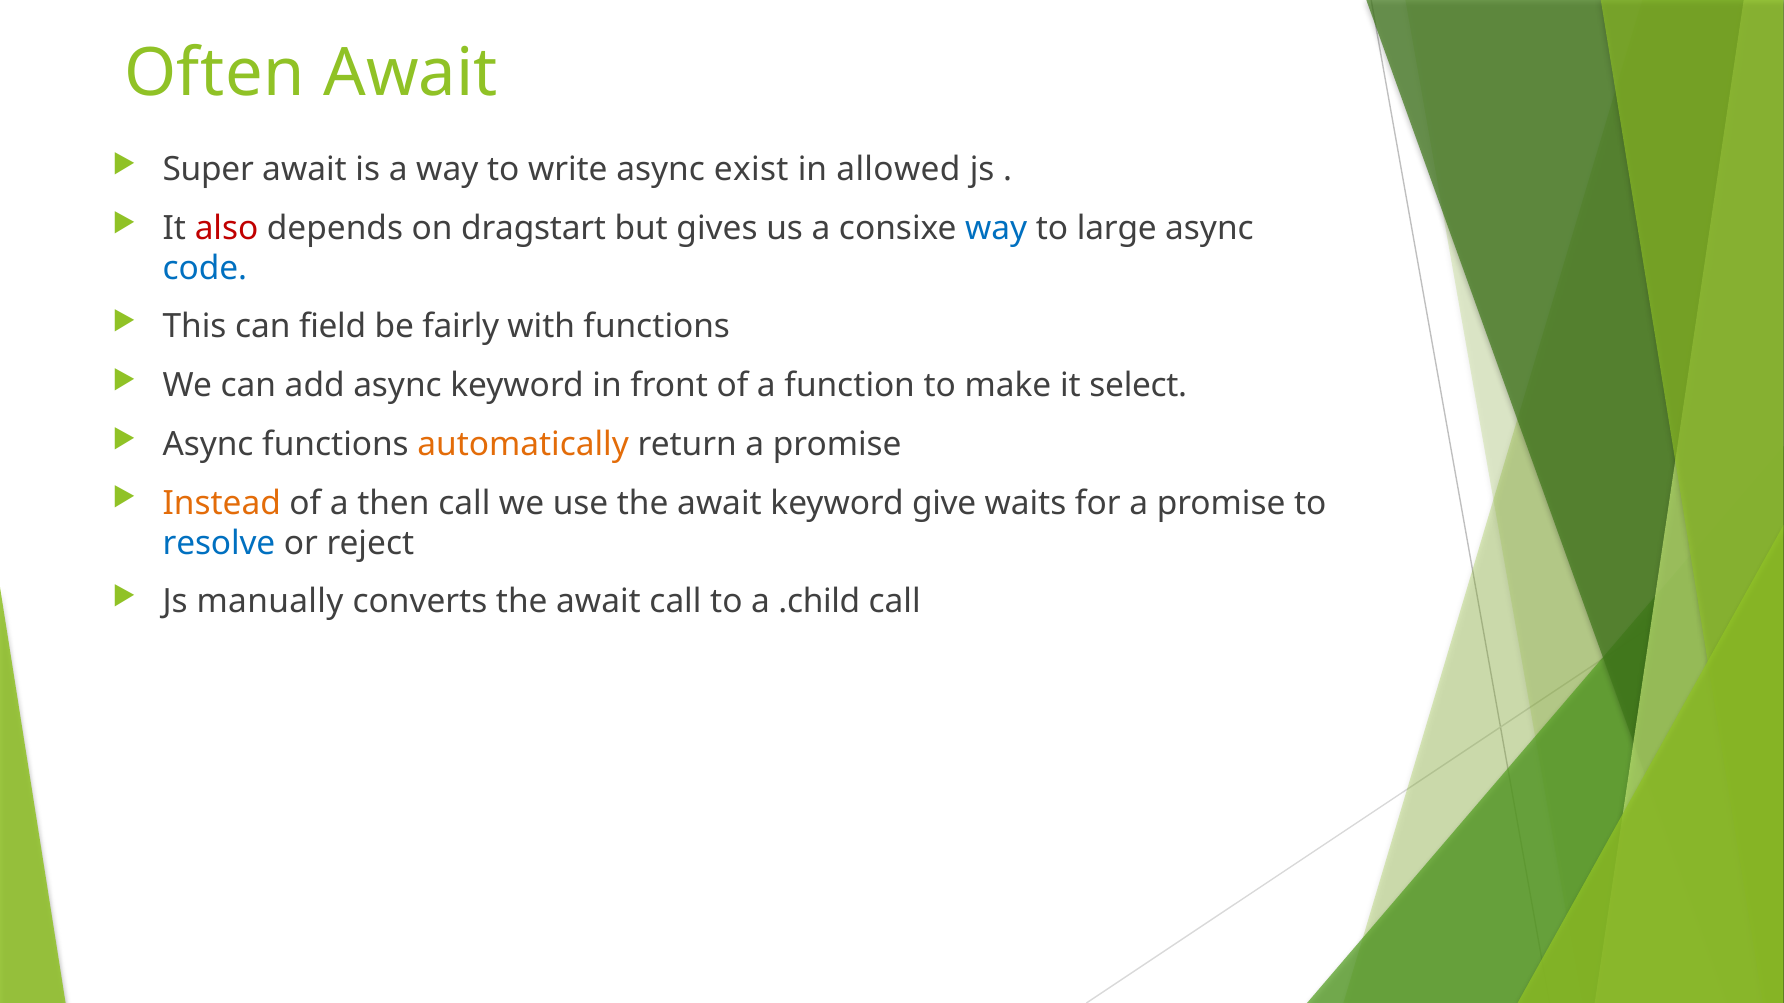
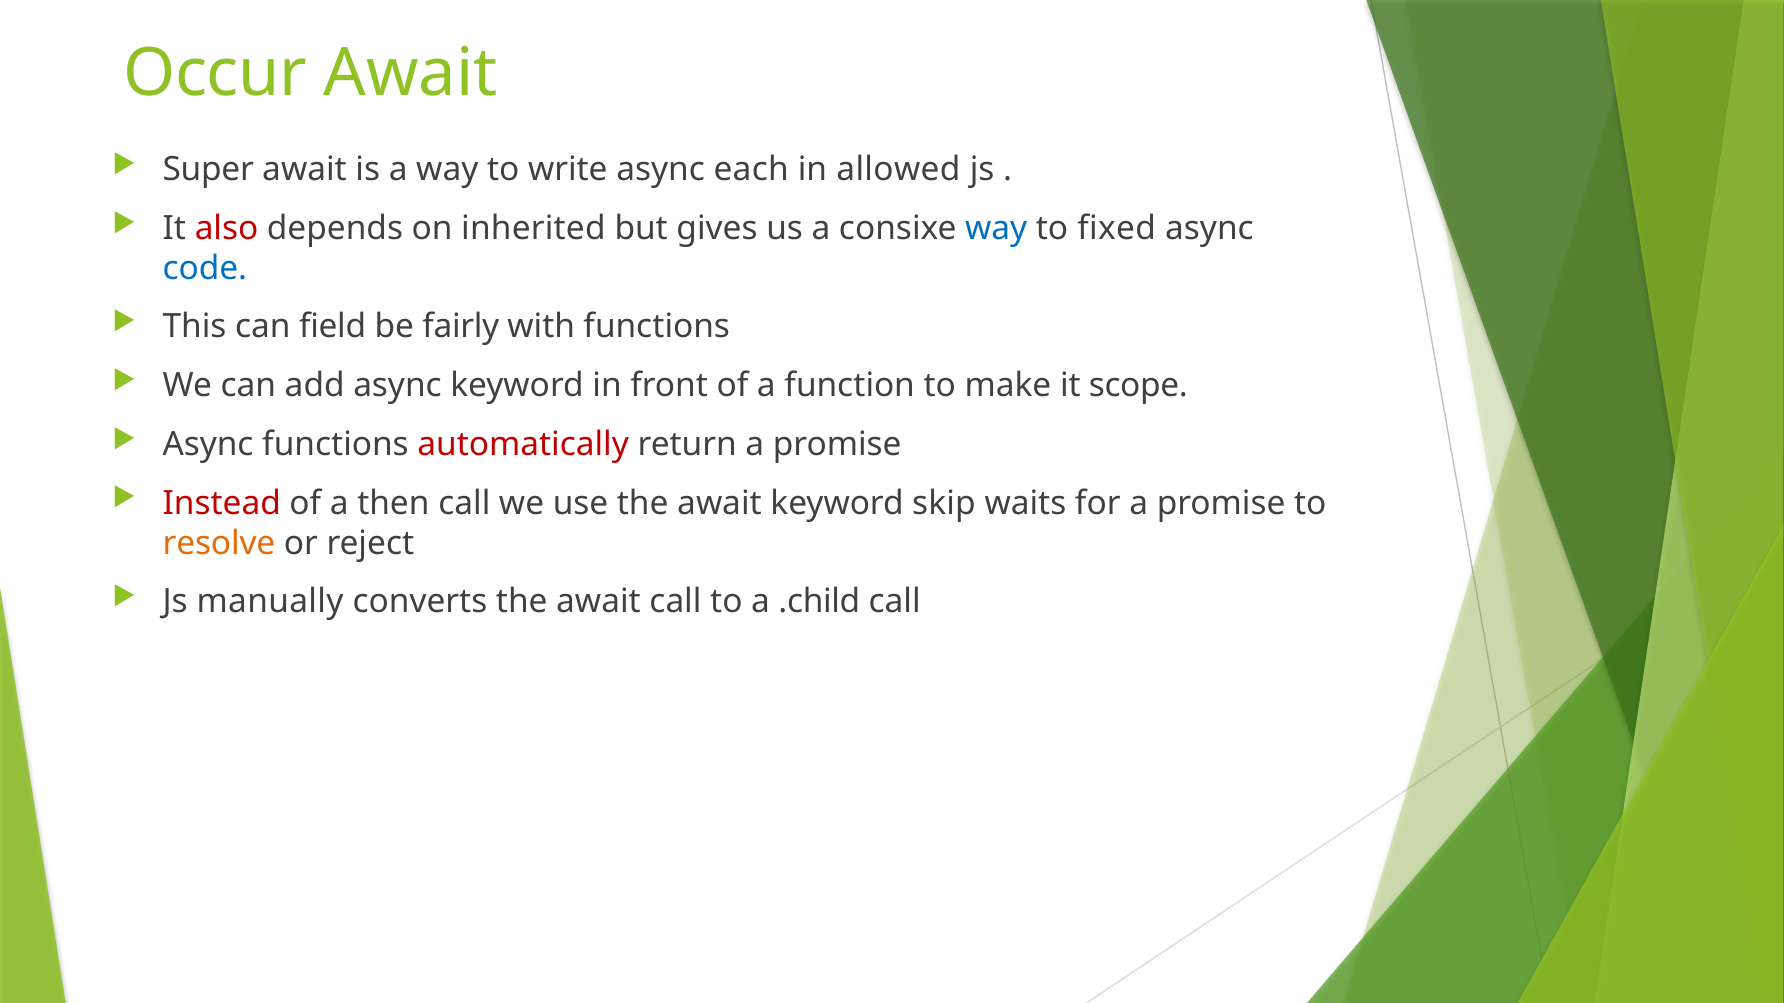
Often: Often -> Occur (215, 74)
exist: exist -> each (751, 169)
dragstart: dragstart -> inherited (533, 228)
large: large -> fixed (1117, 228)
select: select -> scope (1138, 386)
automatically colour: orange -> red (523, 445)
Instead colour: orange -> red (222, 503)
give: give -> skip (944, 503)
resolve colour: blue -> orange (219, 543)
